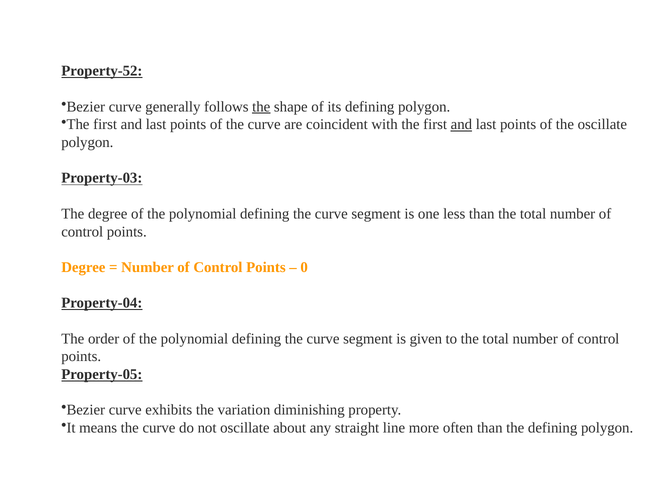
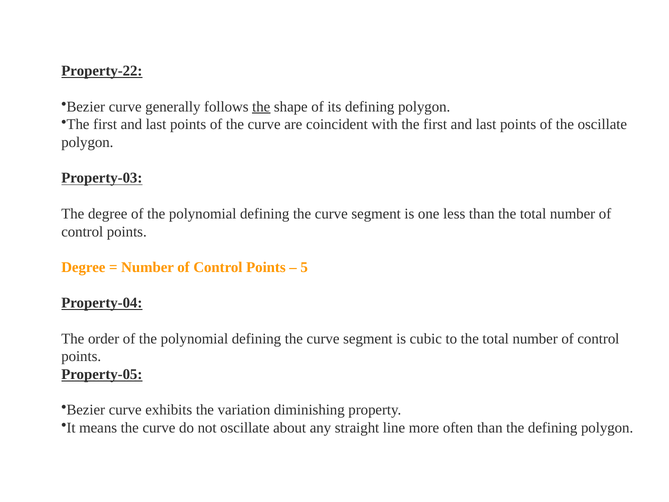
Property-52: Property-52 -> Property-22 (102, 71)
and underline: present -> none (461, 124)
0: 0 -> 5 (304, 267)
given: given -> cubic (426, 338)
